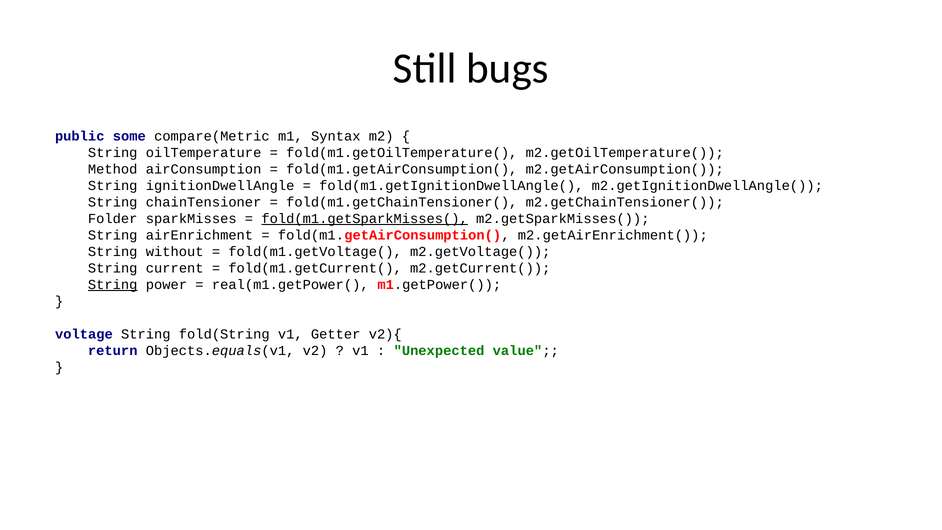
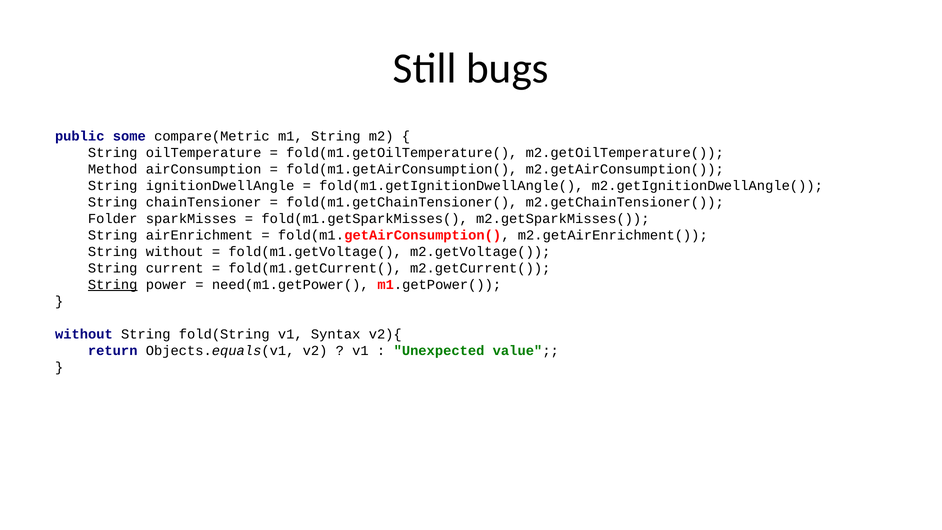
m1 Syntax: Syntax -> String (336, 136)
fold(m1.getSparkMisses( underline: present -> none (365, 219)
real(m1.getPower(: real(m1.getPower( -> need(m1.getPower( (290, 285)
voltage: voltage -> without (84, 334)
Getter: Getter -> Syntax (336, 334)
